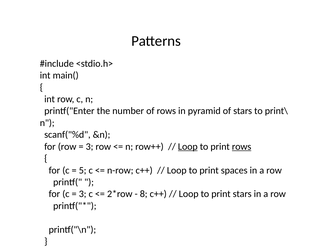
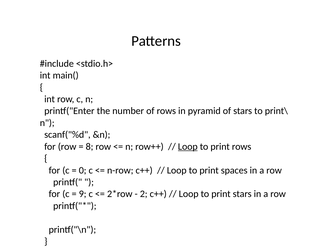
3: 3 -> 8 (90, 146)
rows underline: present -> none (242, 146)
5: 5 -> 0 (83, 170)
3: 3 -> 9 (83, 193)
8: 8 -> 2 (144, 193)
